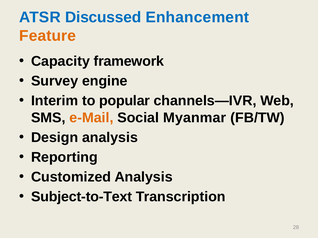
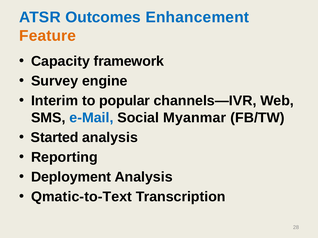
Discussed: Discussed -> Outcomes (103, 17)
e-Mail colour: orange -> blue (91, 118)
Design: Design -> Started (55, 138)
Customized: Customized -> Deployment (71, 177)
Subject-to-Text: Subject-to-Text -> Qmatic-to-Text (81, 197)
